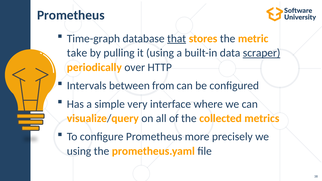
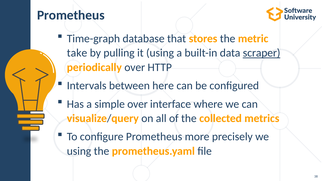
that underline: present -> none (177, 39)
from: from -> here (163, 86)
simple very: very -> over (138, 104)
